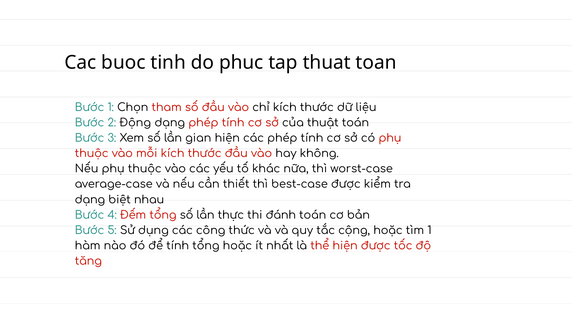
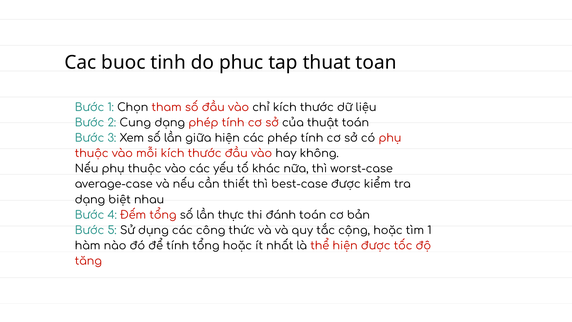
Động: Động -> Cung (135, 123)
gian: gian -> giữa (198, 138)
